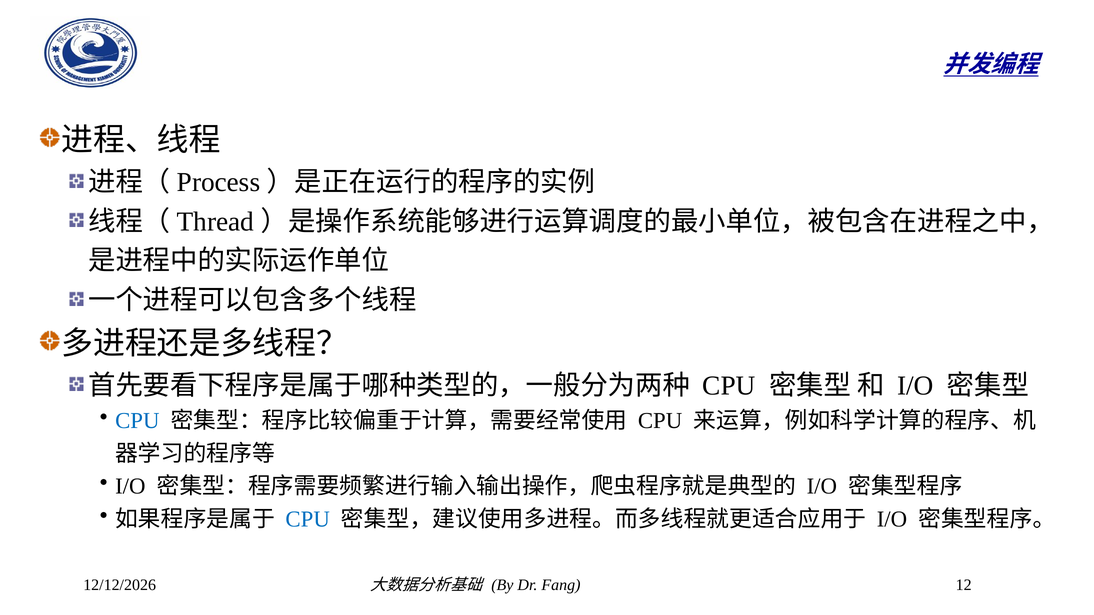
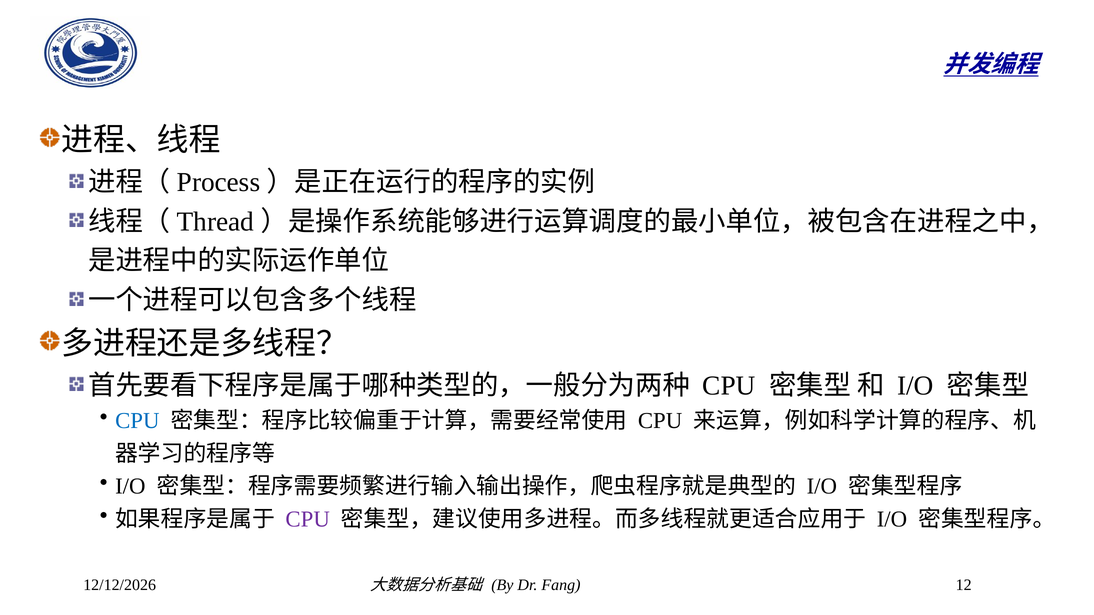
CPU colour: blue -> purple (308, 520)
